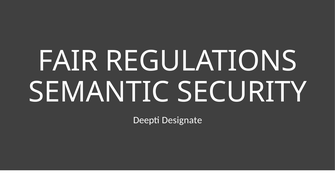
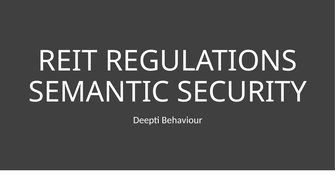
FAIR: FAIR -> REIT (68, 61)
Designate: Designate -> Behaviour (182, 120)
